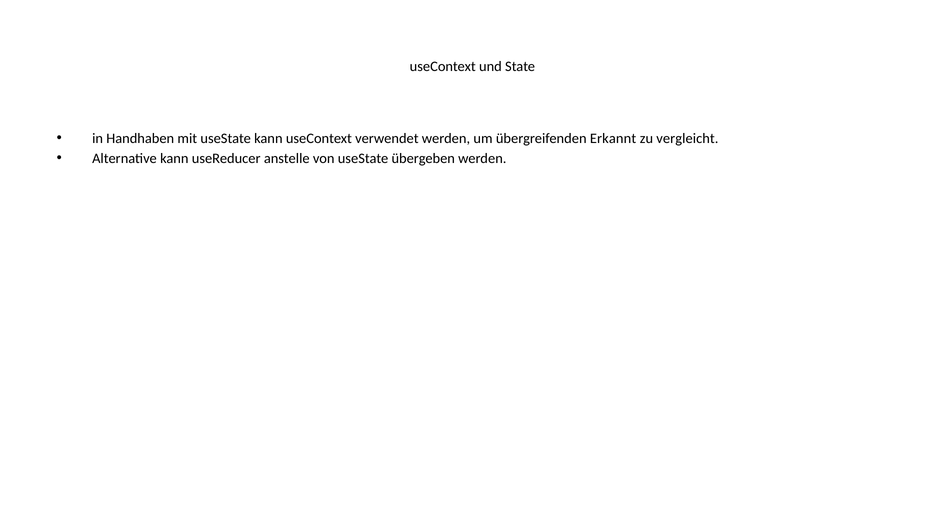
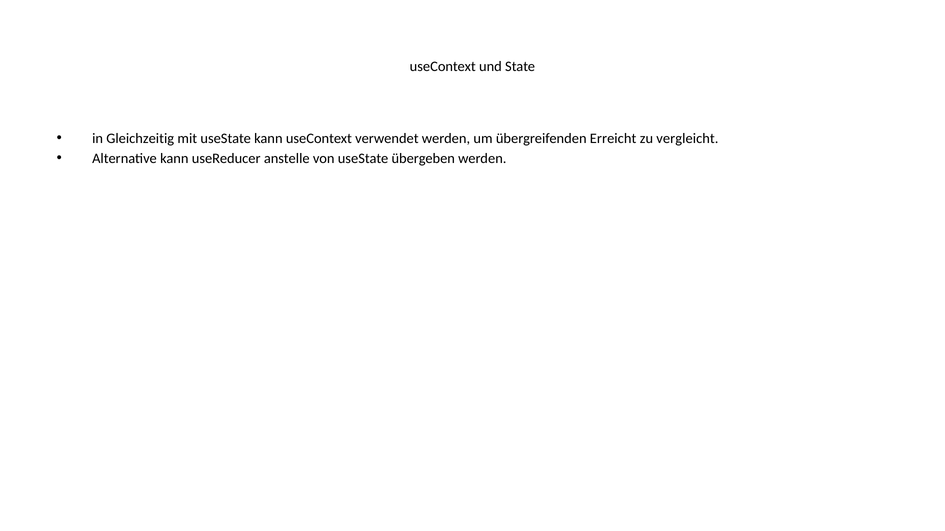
Handhaben: Handhaben -> Gleichzeitig (140, 138)
Erkannt: Erkannt -> Erreicht (613, 138)
